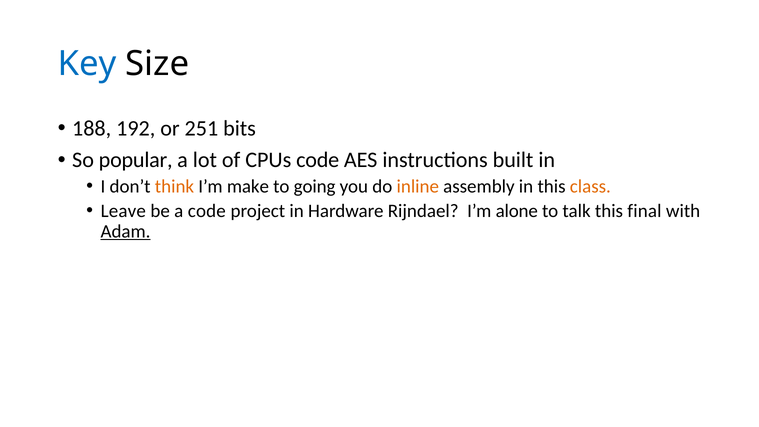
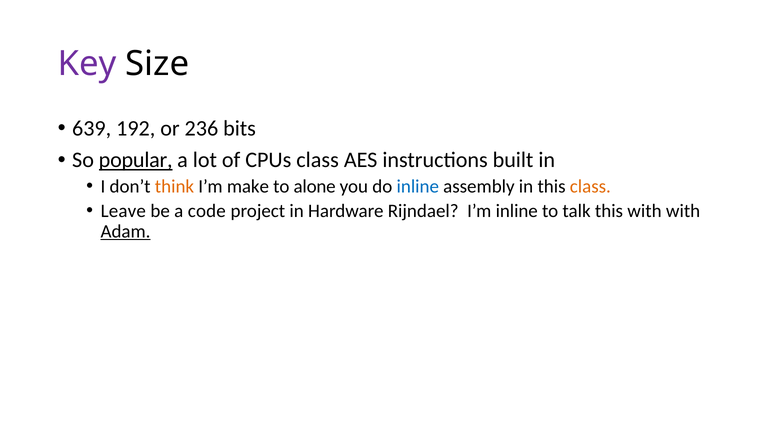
Key colour: blue -> purple (87, 64)
188: 188 -> 639 (92, 128)
251: 251 -> 236 (201, 128)
popular underline: none -> present (136, 160)
CPUs code: code -> class (318, 160)
going: going -> alone (315, 186)
inline colour: orange -> blue (418, 186)
I’m alone: alone -> inline (517, 211)
this final: final -> with (644, 211)
